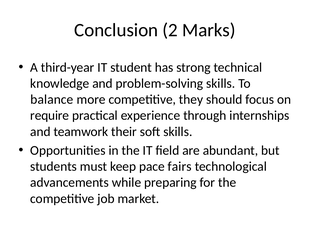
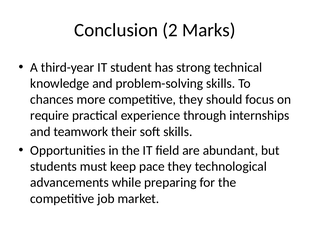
balance: balance -> chances (52, 99)
pace fairs: fairs -> they (180, 166)
